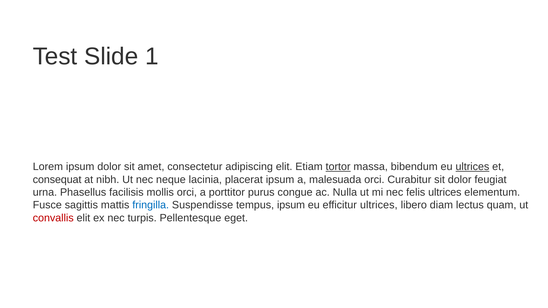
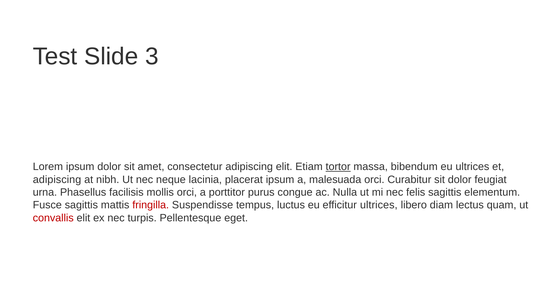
1: 1 -> 3 (152, 56)
ultrices underline: present -> none (472, 167)
consequat: consequat -> adipiscing (57, 180)
felis ultrices: ultrices -> sagittis (445, 193)
fringilla colour: blue -> red (151, 205)
tempus ipsum: ipsum -> luctus (291, 205)
